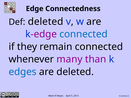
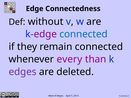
Def deleted: deleted -> without (46, 22)
many: many -> every (69, 59)
edges colour: blue -> purple (23, 72)
